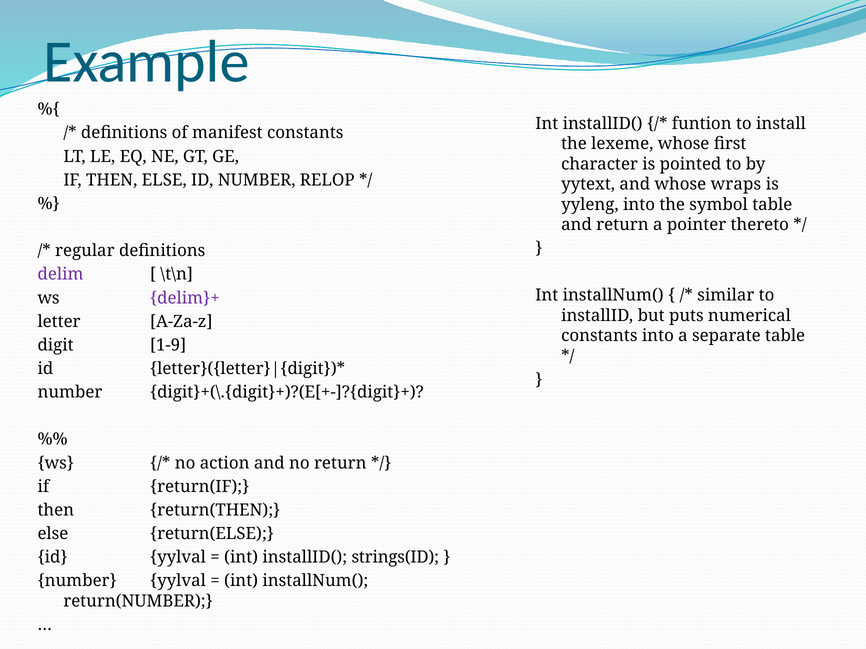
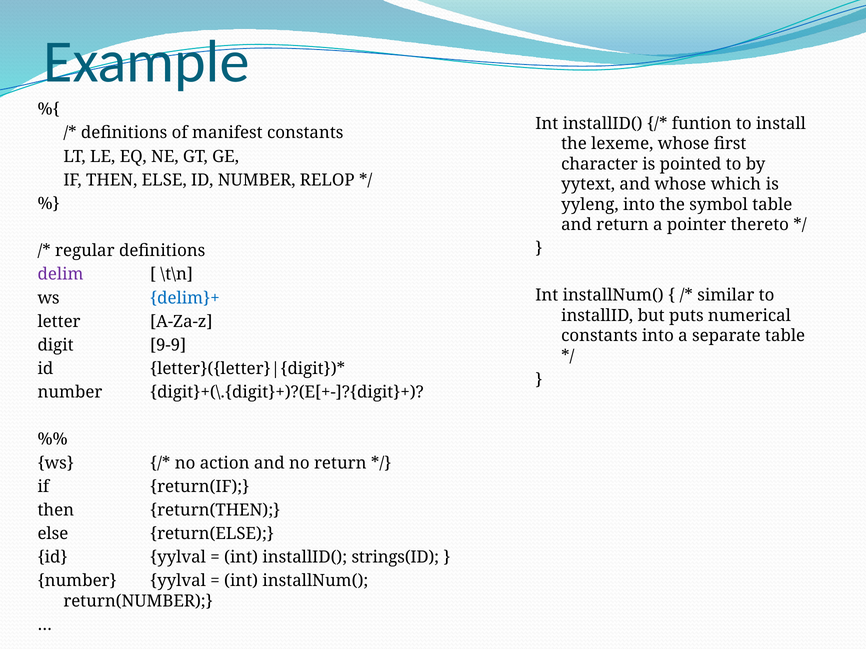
wraps: wraps -> which (736, 184)
delim}+ colour: purple -> blue (185, 298)
1-9: 1-9 -> 9-9 (168, 345)
